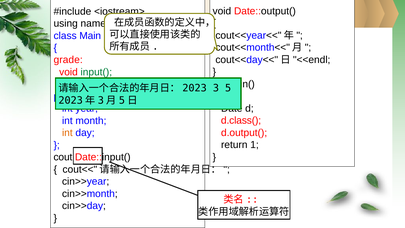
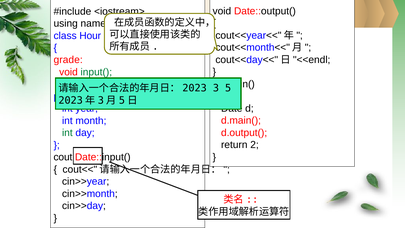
Main: Main -> Hour (90, 36)
d.class(: d.class( -> d.main( (241, 120)
int colour: orange -> green (67, 133)
1: 1 -> 2 (255, 145)
